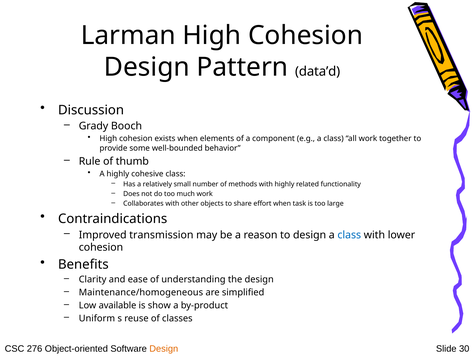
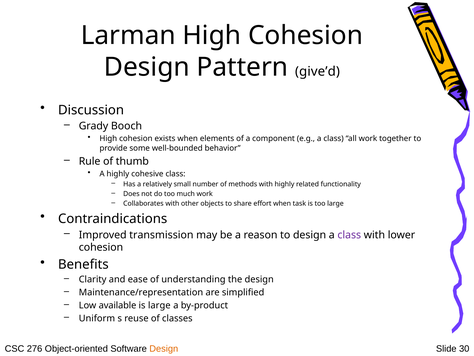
data’d: data’d -> give’d (317, 71)
class colour: blue -> purple (349, 235)
Maintenance/homogeneous: Maintenance/homogeneous -> Maintenance/representation (141, 292)
is show: show -> large (159, 305)
